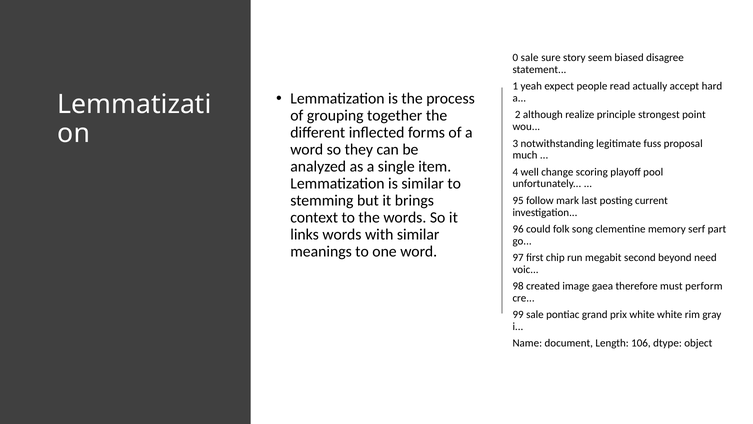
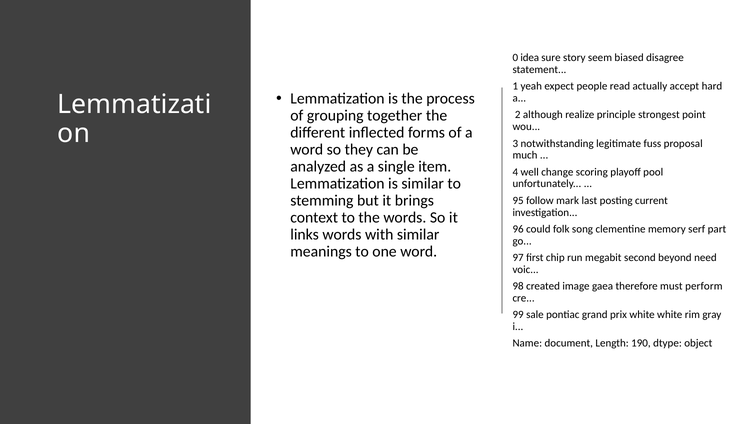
0 sale: sale -> idea (530, 58)
106: 106 -> 190 (641, 343)
